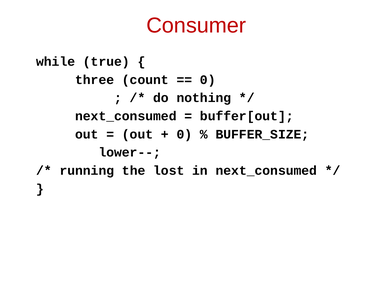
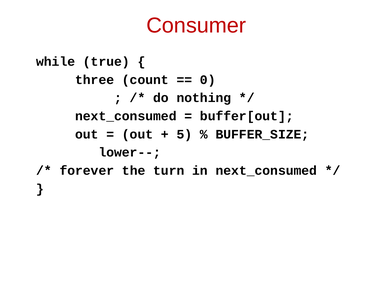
0: 0 -> 5 (184, 134)
running: running -> forever (87, 171)
lost: lost -> turn (169, 171)
